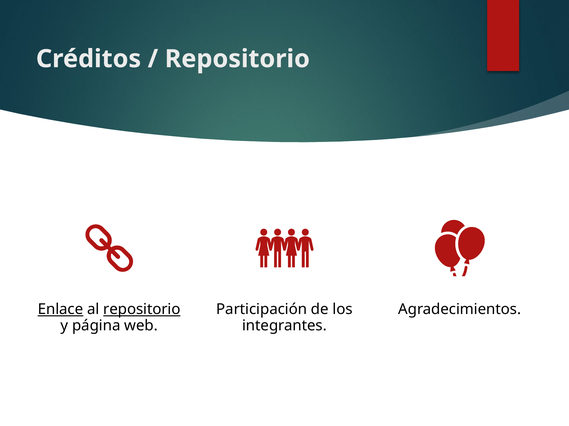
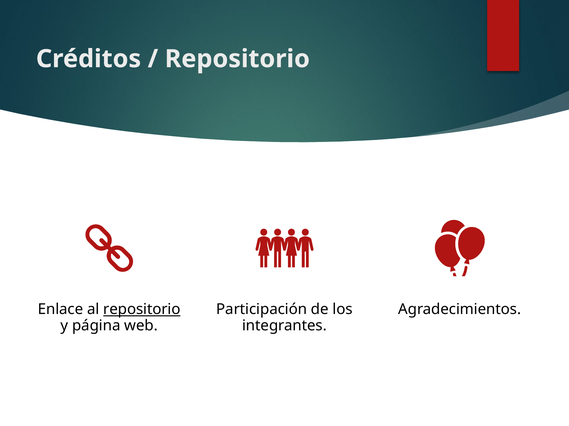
Enlace underline: present -> none (61, 310)
